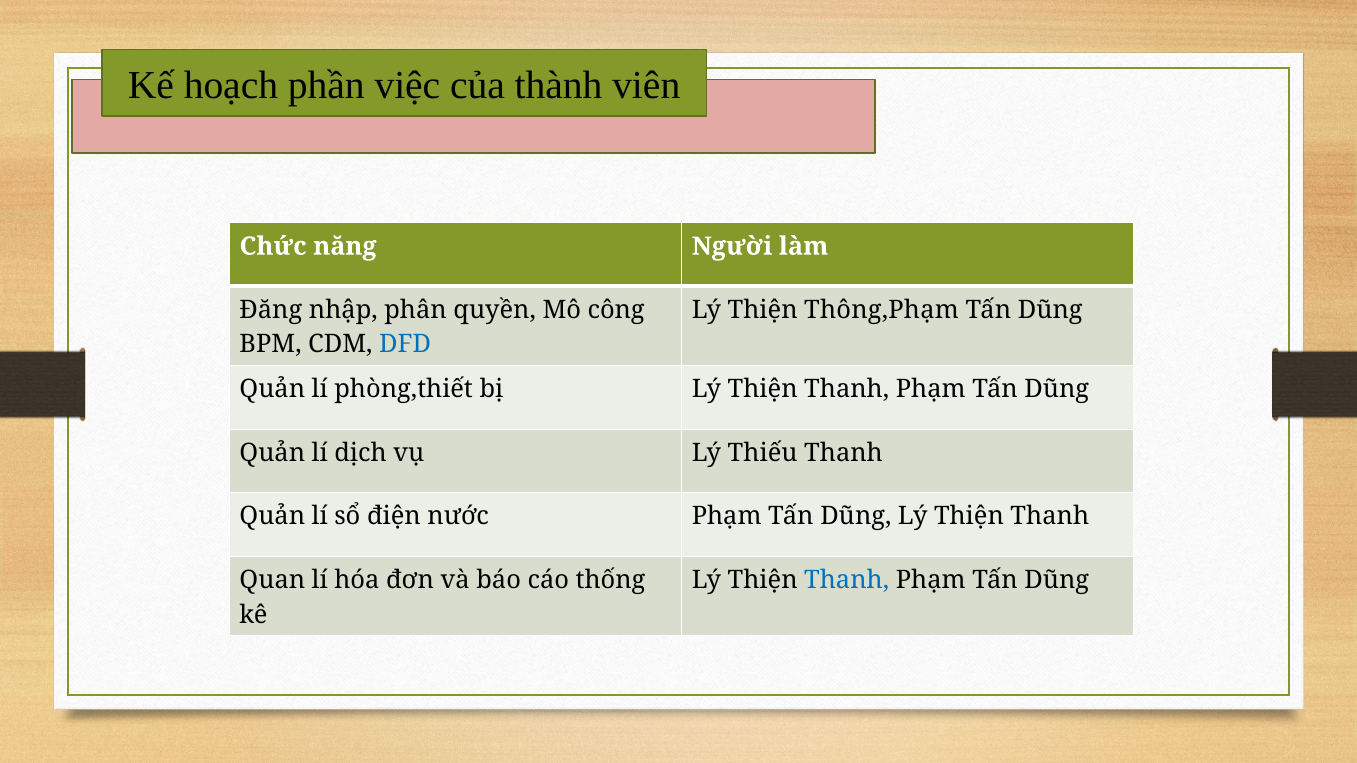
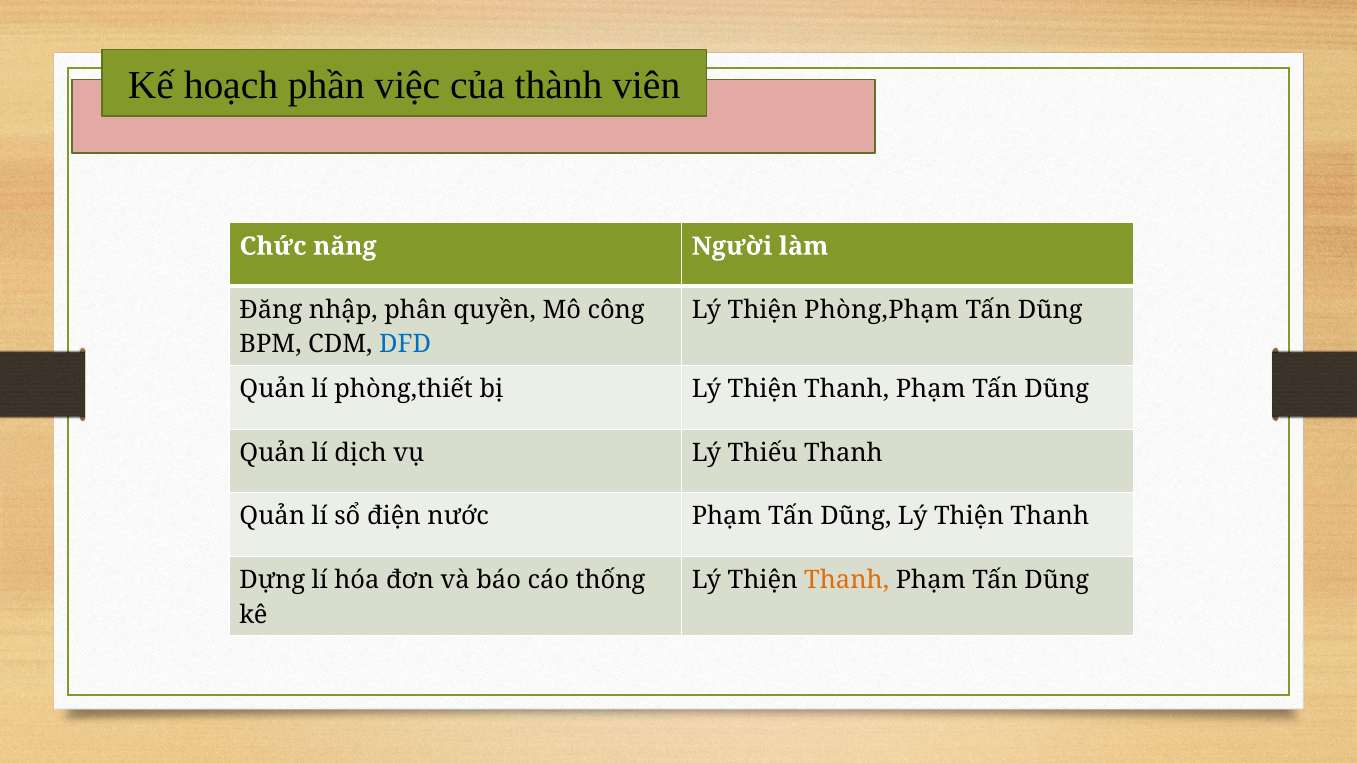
Thông,Phạm: Thông,Phạm -> Phòng,Phạm (882, 310)
Quan: Quan -> Dựng (272, 580)
Thanh colour: blue -> orange (847, 580)
